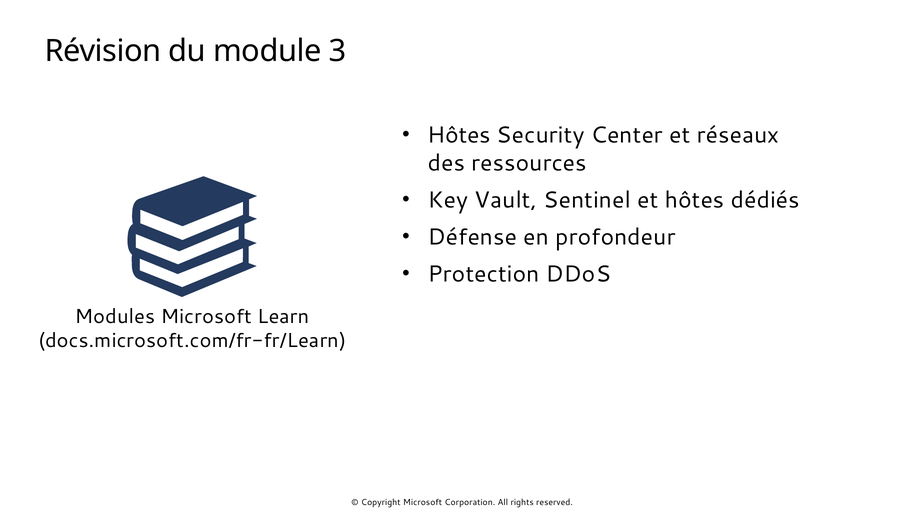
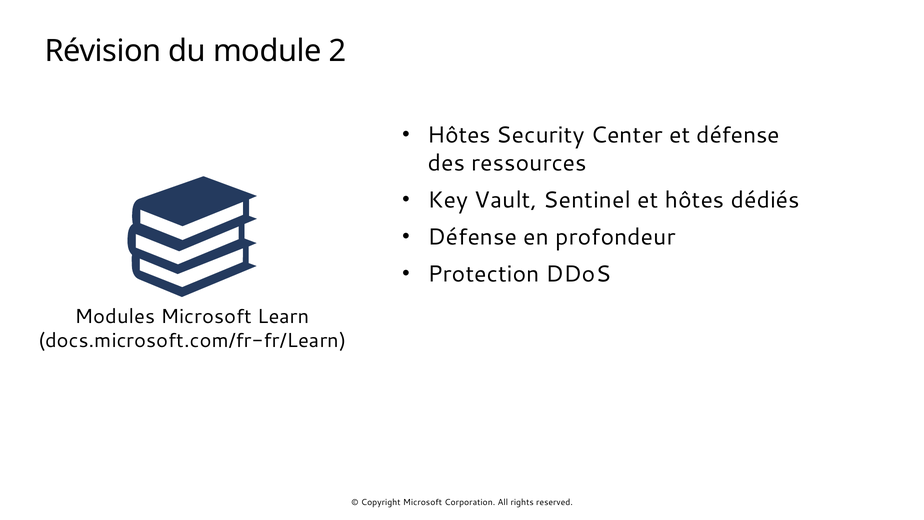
3: 3 -> 2 (338, 51)
et réseaux: réseaux -> défense (738, 135)
